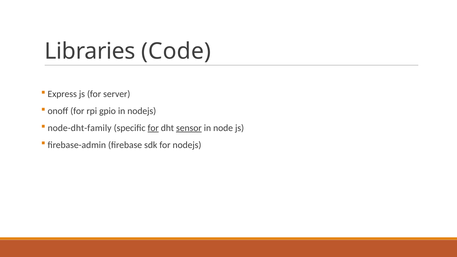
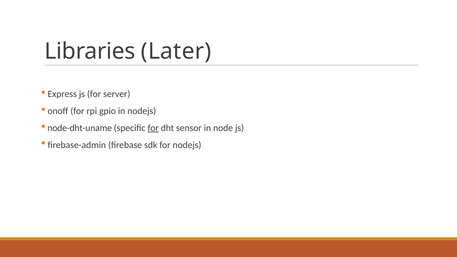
Code: Code -> Later (176, 51)
node-dht-family: node-dht-family -> node-dht-uname (80, 128)
sensor underline: present -> none (189, 128)
